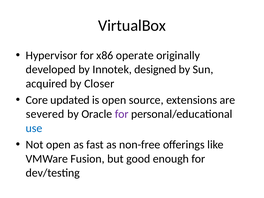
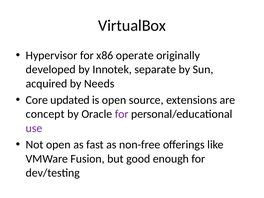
designed: designed -> separate (155, 69)
Closer: Closer -> Needs (99, 84)
severed: severed -> concept (45, 114)
use colour: blue -> purple (34, 128)
